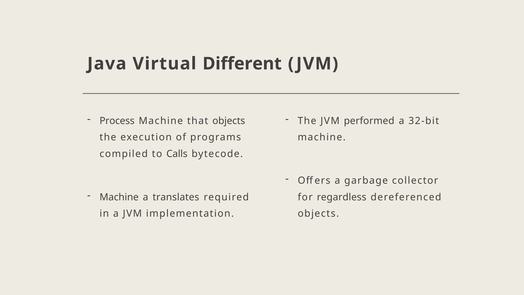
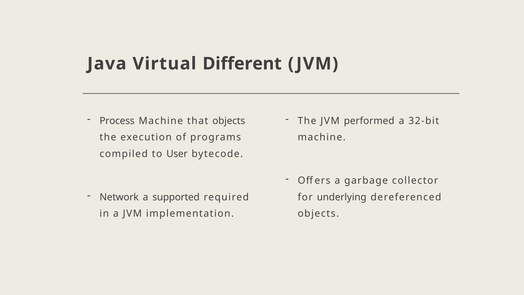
Calls: Calls -> User (177, 154)
Machine: Machine -> Network (119, 197)
translates: translates -> supported (176, 197)
regardless: regardless -> underlying (342, 197)
